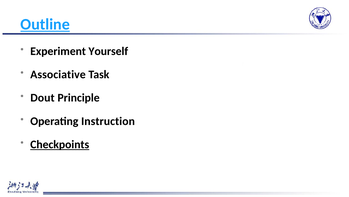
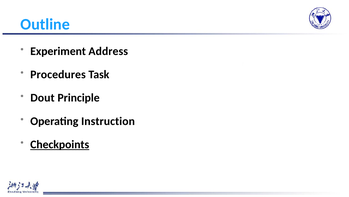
Outline underline: present -> none (45, 24)
Yourself: Yourself -> Address (108, 51)
Associative: Associative -> Procedures (58, 74)
